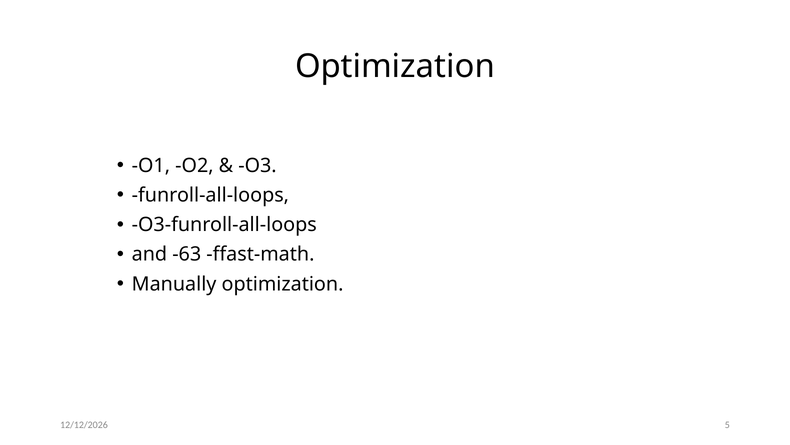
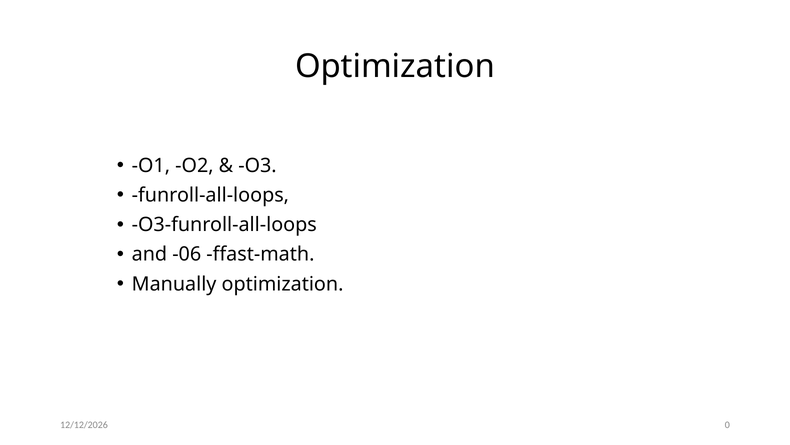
-63: -63 -> -06 (187, 254)
5: 5 -> 0 (727, 424)
